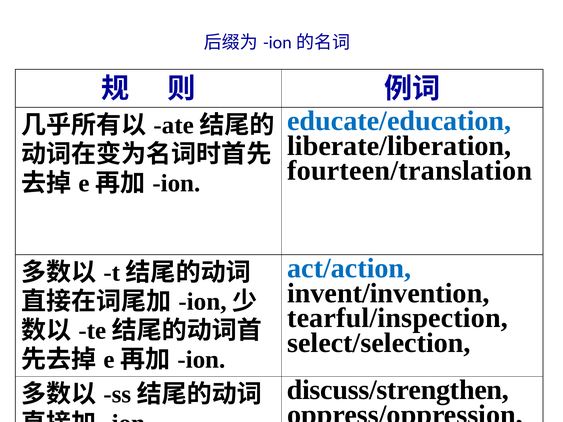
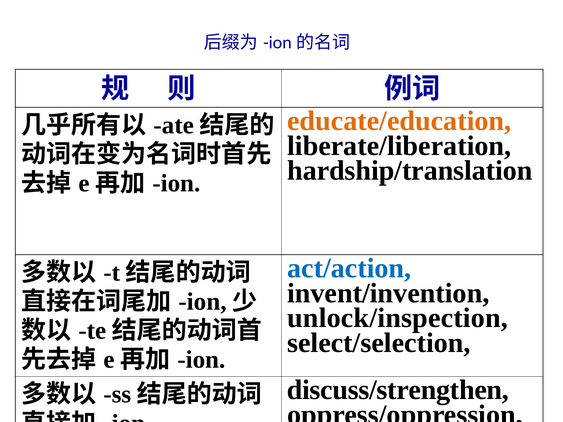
educate/education colour: blue -> orange (399, 121)
fourteen/translation: fourteen/translation -> hardship/translation (410, 171)
tearful/inspection: tearful/inspection -> unlock/inspection (398, 318)
